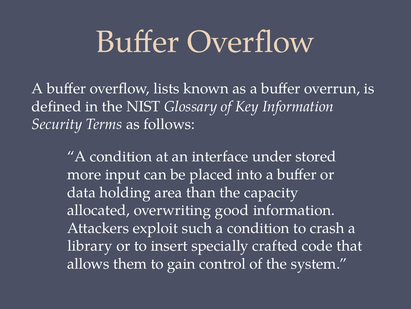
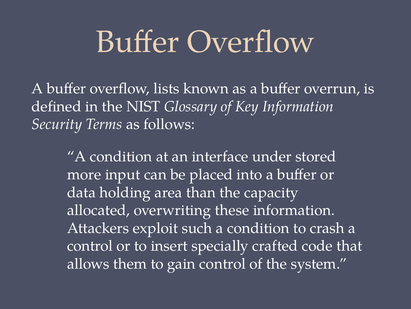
good: good -> these (232, 210)
library: library -> control (90, 245)
